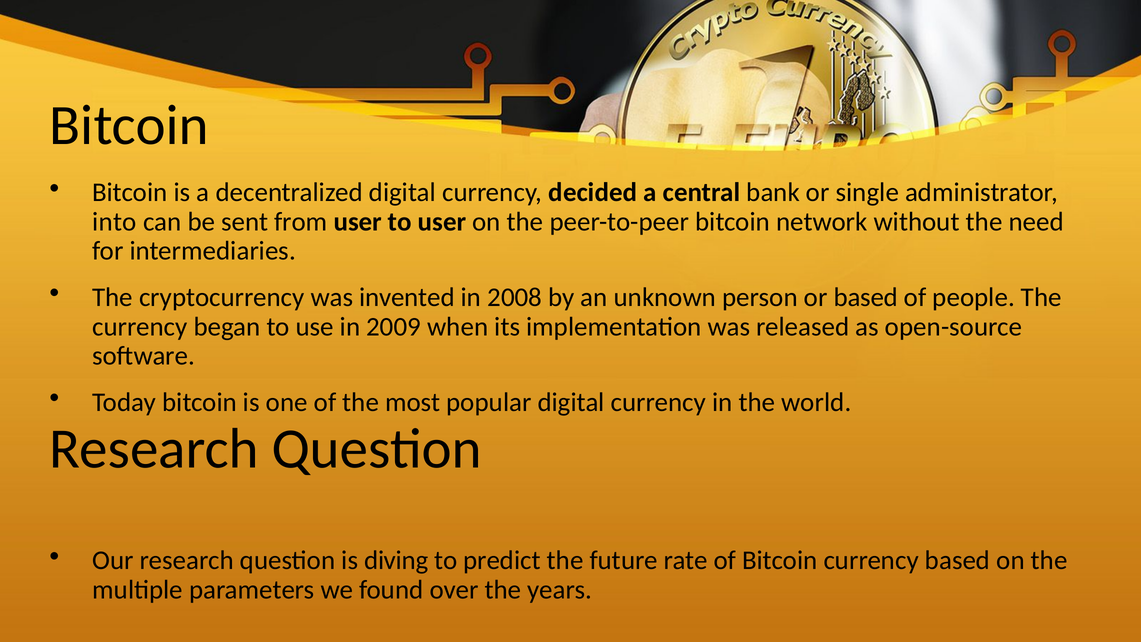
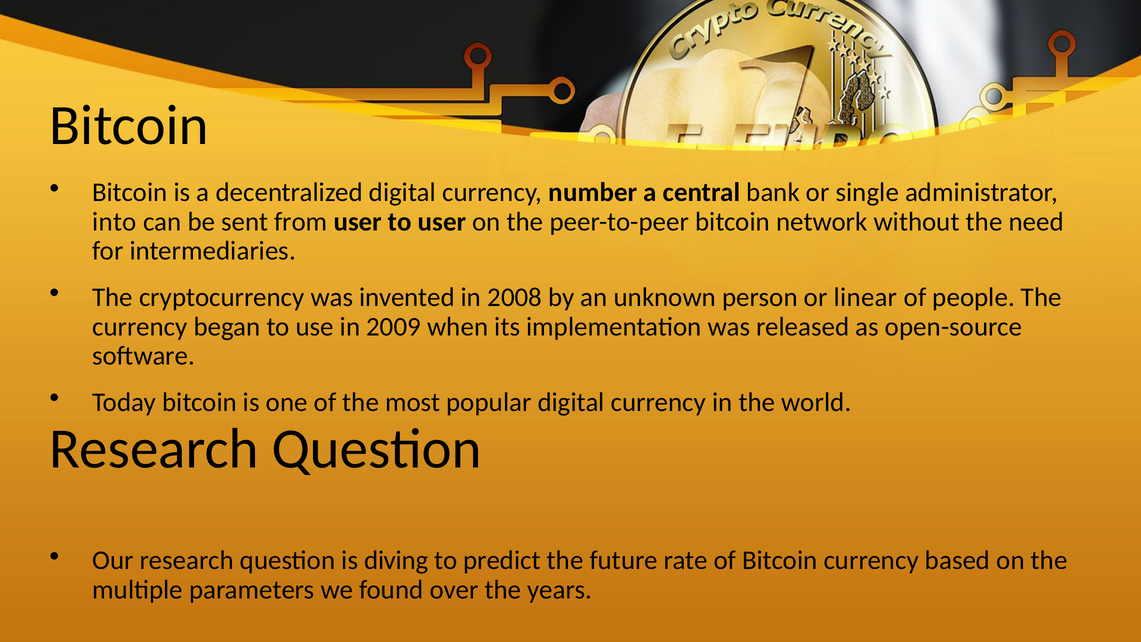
decided: decided -> number (593, 193)
or based: based -> linear (866, 297)
